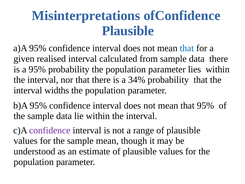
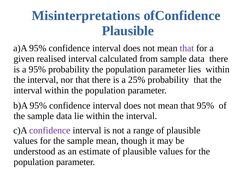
that colour: blue -> purple (187, 48)
34%: 34% -> 25% (137, 80)
interval widths: widths -> within (57, 90)
